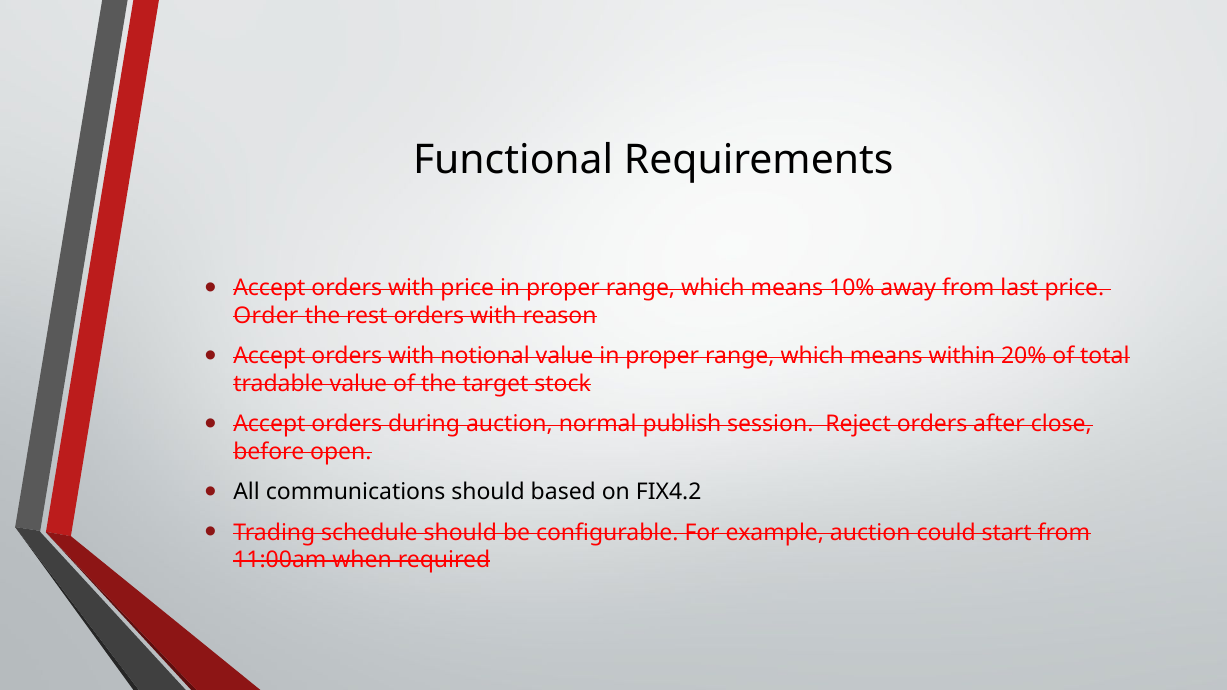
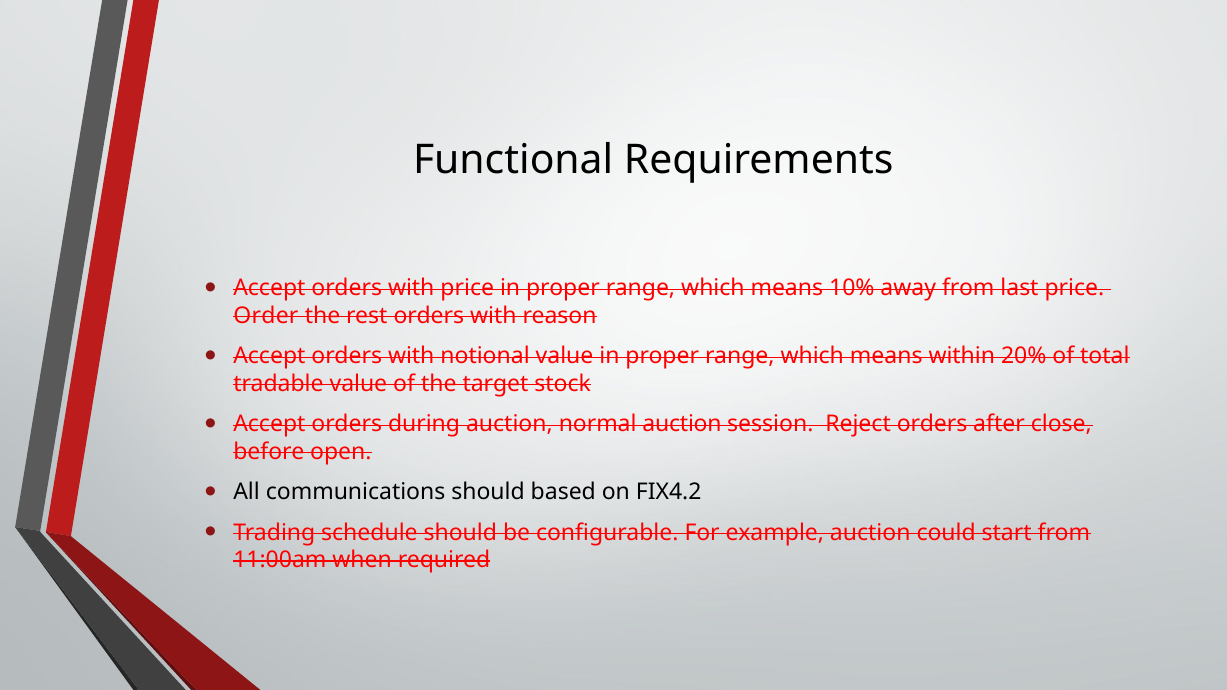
normal publish: publish -> auction (682, 424)
